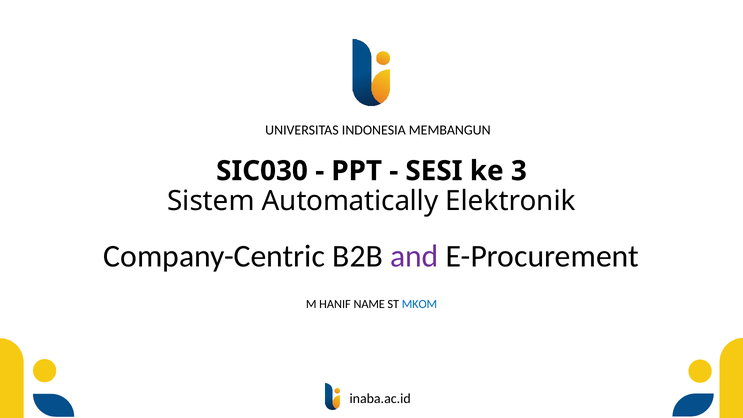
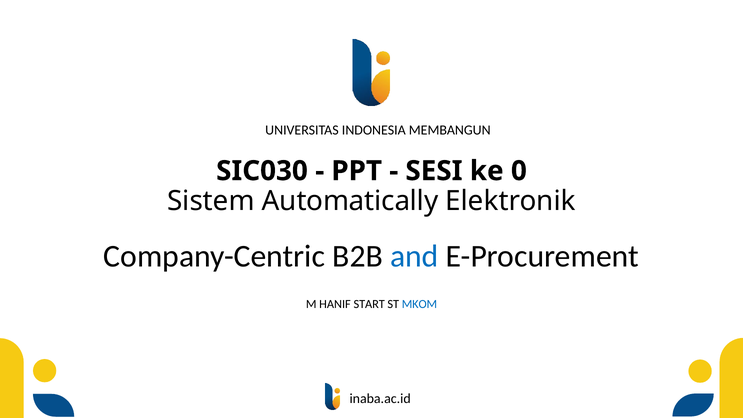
3: 3 -> 0 (519, 171)
and colour: purple -> blue (414, 256)
NAME: NAME -> START (369, 304)
